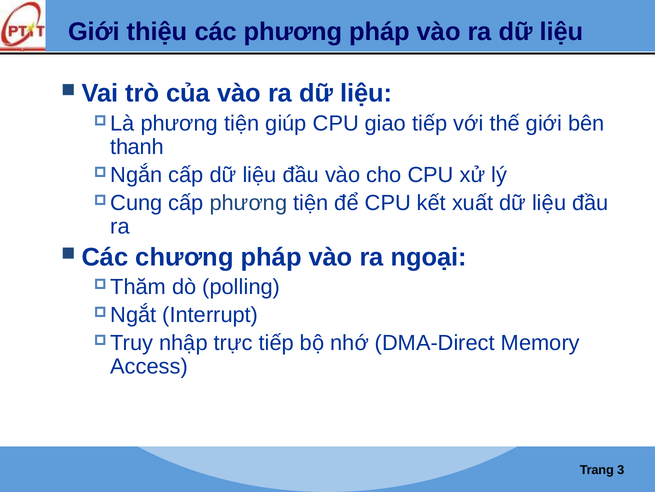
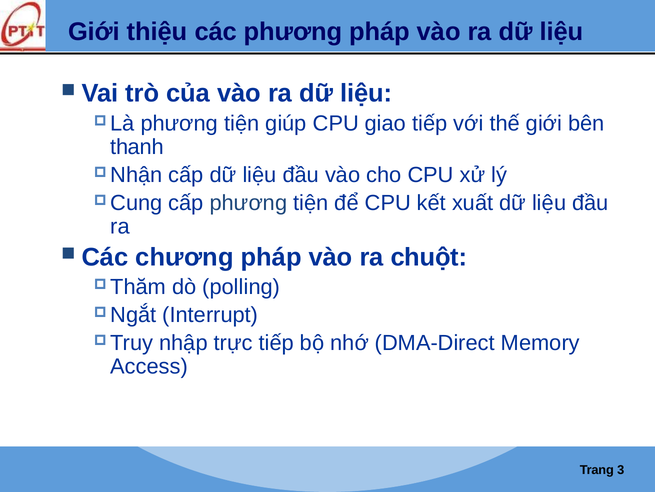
Ngắn: Ngắn -> Nhận (136, 175)
ngoại: ngoại -> chuột (429, 257)
